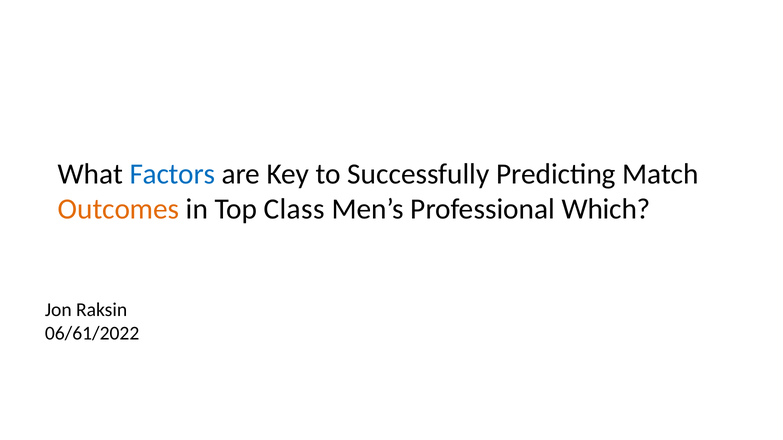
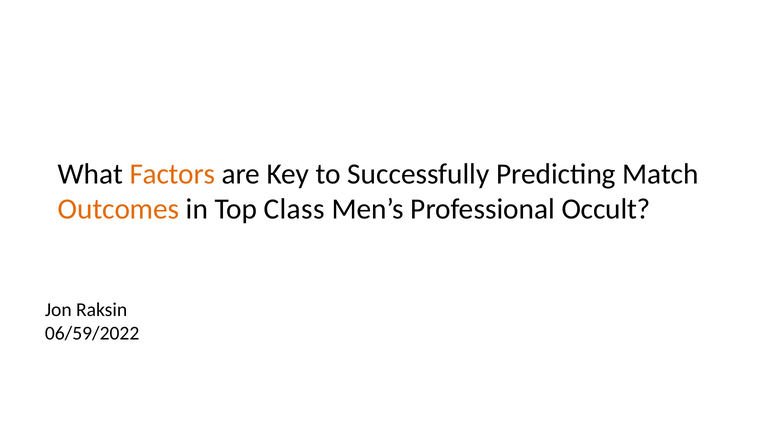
Factors colour: blue -> orange (172, 174)
Which: Which -> Occult (606, 209)
06/61/2022: 06/61/2022 -> 06/59/2022 (92, 334)
